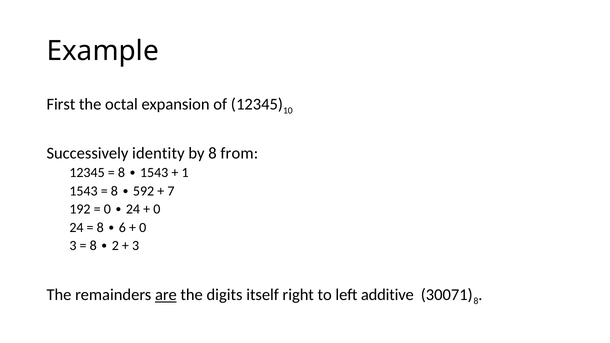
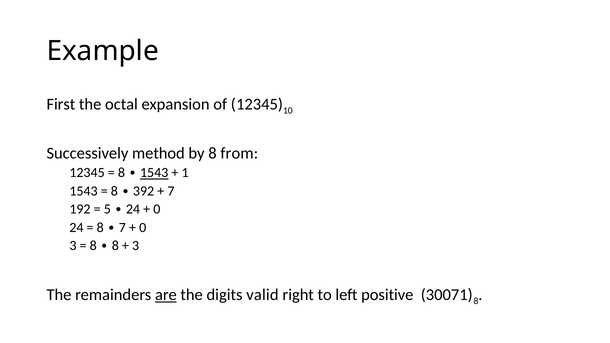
identity: identity -> method (158, 153)
1543 underline: none -> present (154, 173)
592: 592 -> 392 (144, 191)
0: 0 -> 5 (107, 209)
8 6: 6 -> 7 (122, 228)
8 2: 2 -> 8 (115, 246)
itself: itself -> valid (262, 295)
additive: additive -> positive (387, 295)
